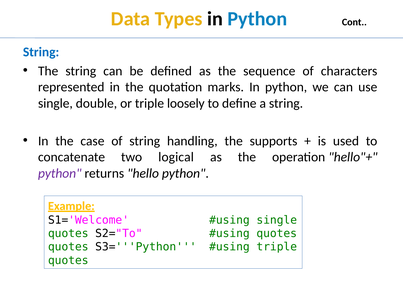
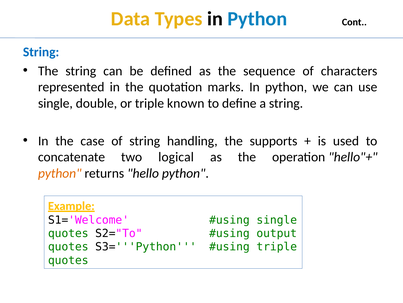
loosely: loosely -> known (186, 103)
python colour: purple -> orange (60, 173)
quotes: quotes -> output (277, 233)
